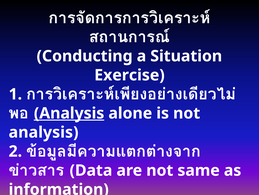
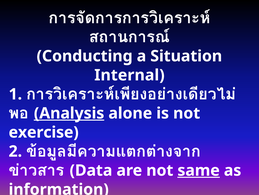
Exercise: Exercise -> Internal (129, 75)
analysis: analysis -> exercise (44, 132)
same underline: none -> present (199, 170)
